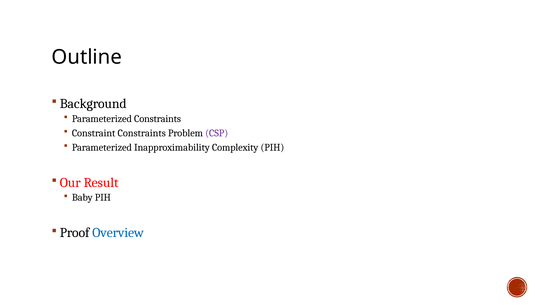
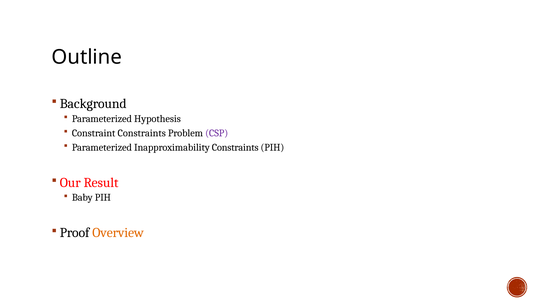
Parameterized Constraints: Constraints -> Hypothesis (157, 119)
Inapproximability Complexity: Complexity -> Constraints (235, 147)
Overview colour: blue -> orange (118, 233)
